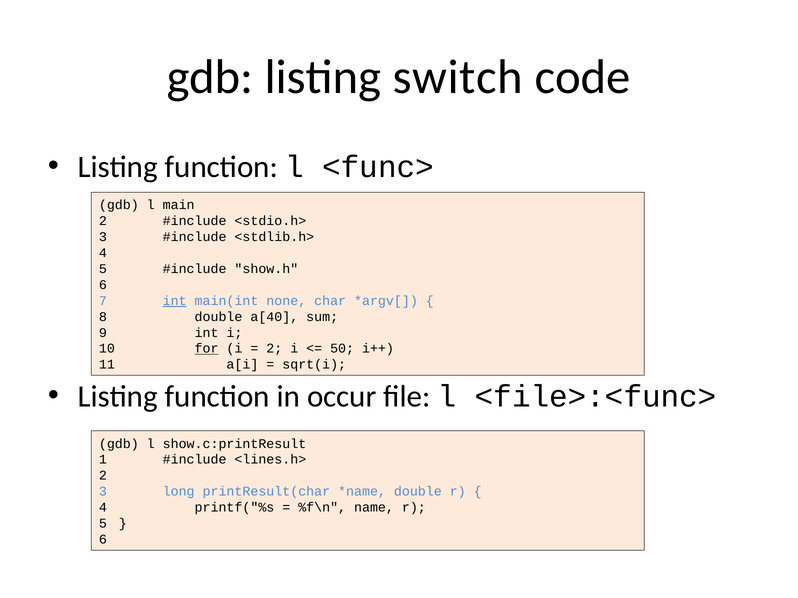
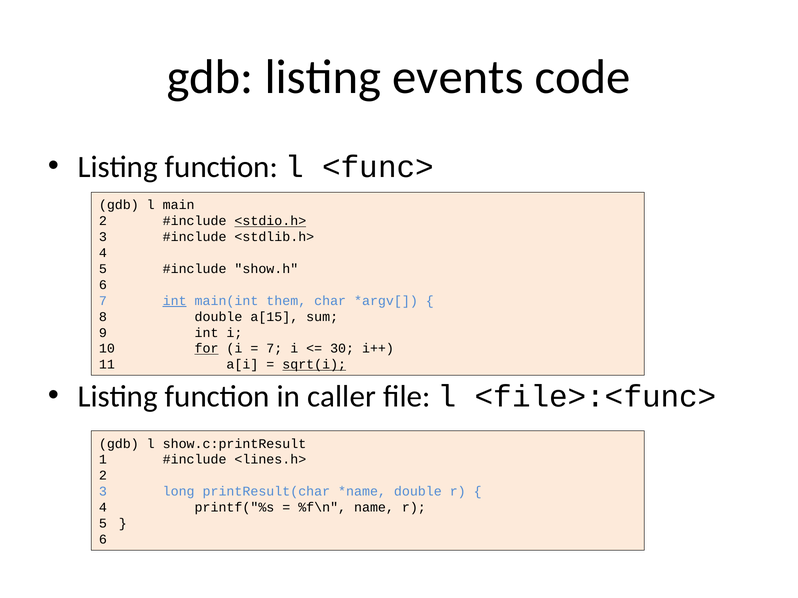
switch: switch -> events (458, 77)
<stdio.h> underline: none -> present (270, 221)
none: none -> them (286, 301)
a[40: a[40 -> a[15 (274, 317)
2: 2 -> 7 (274, 349)
50: 50 -> 30 (342, 349)
sqrt(i underline: none -> present (314, 365)
occur: occur -> caller (342, 397)
